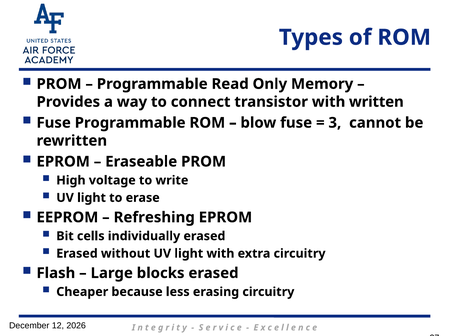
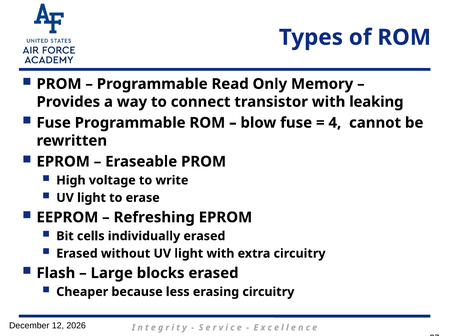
written: written -> leaking (376, 102)
3: 3 -> 4 (335, 123)
